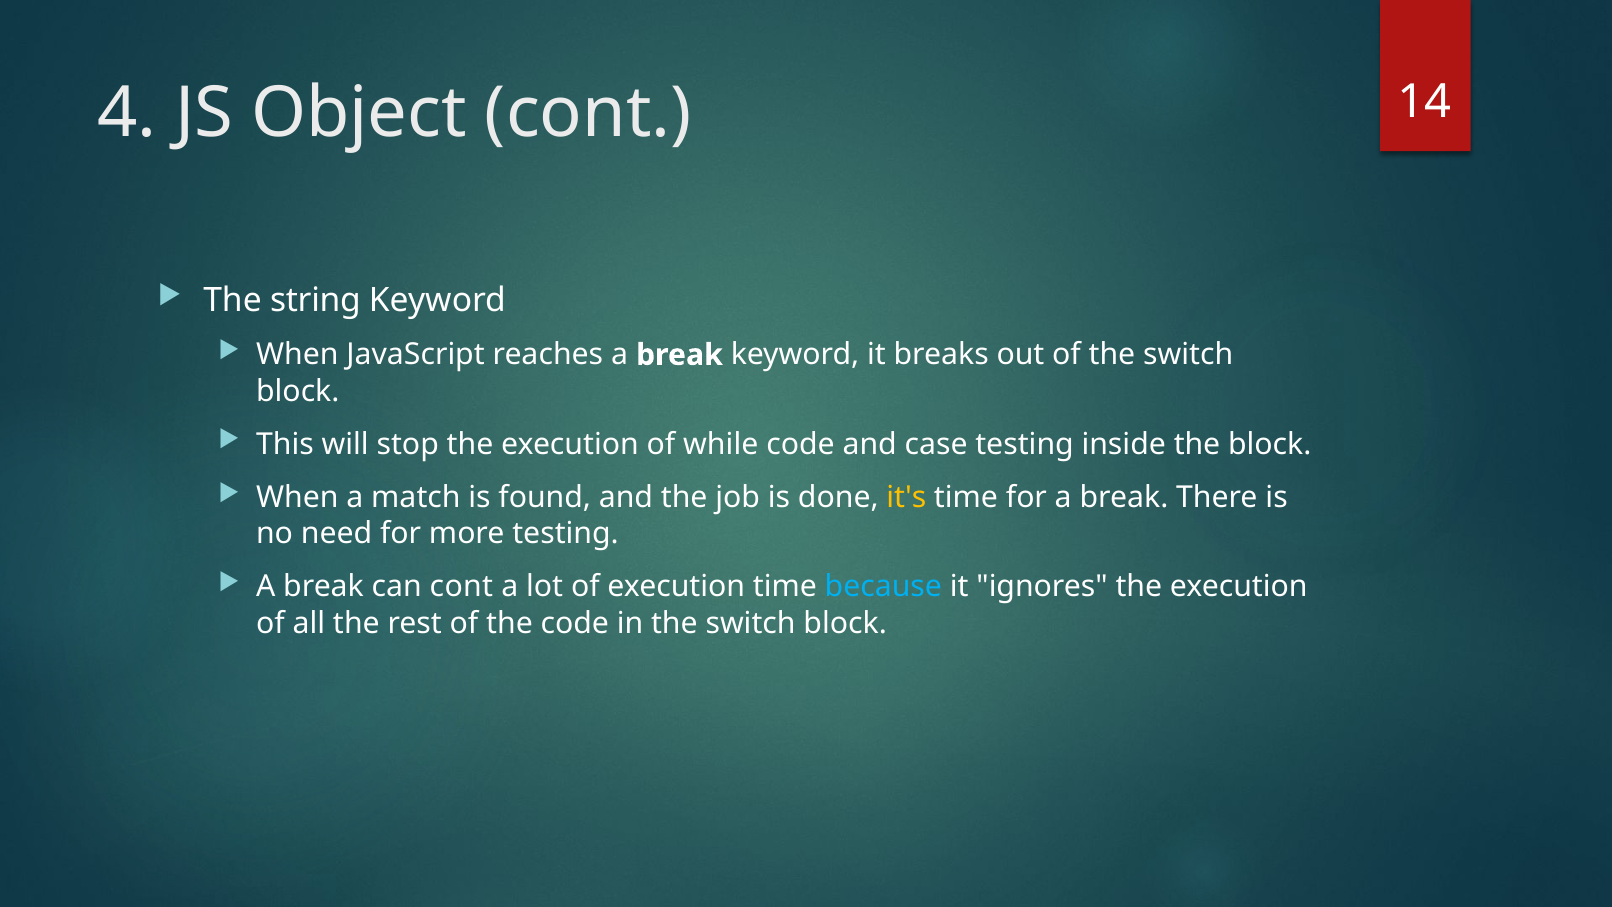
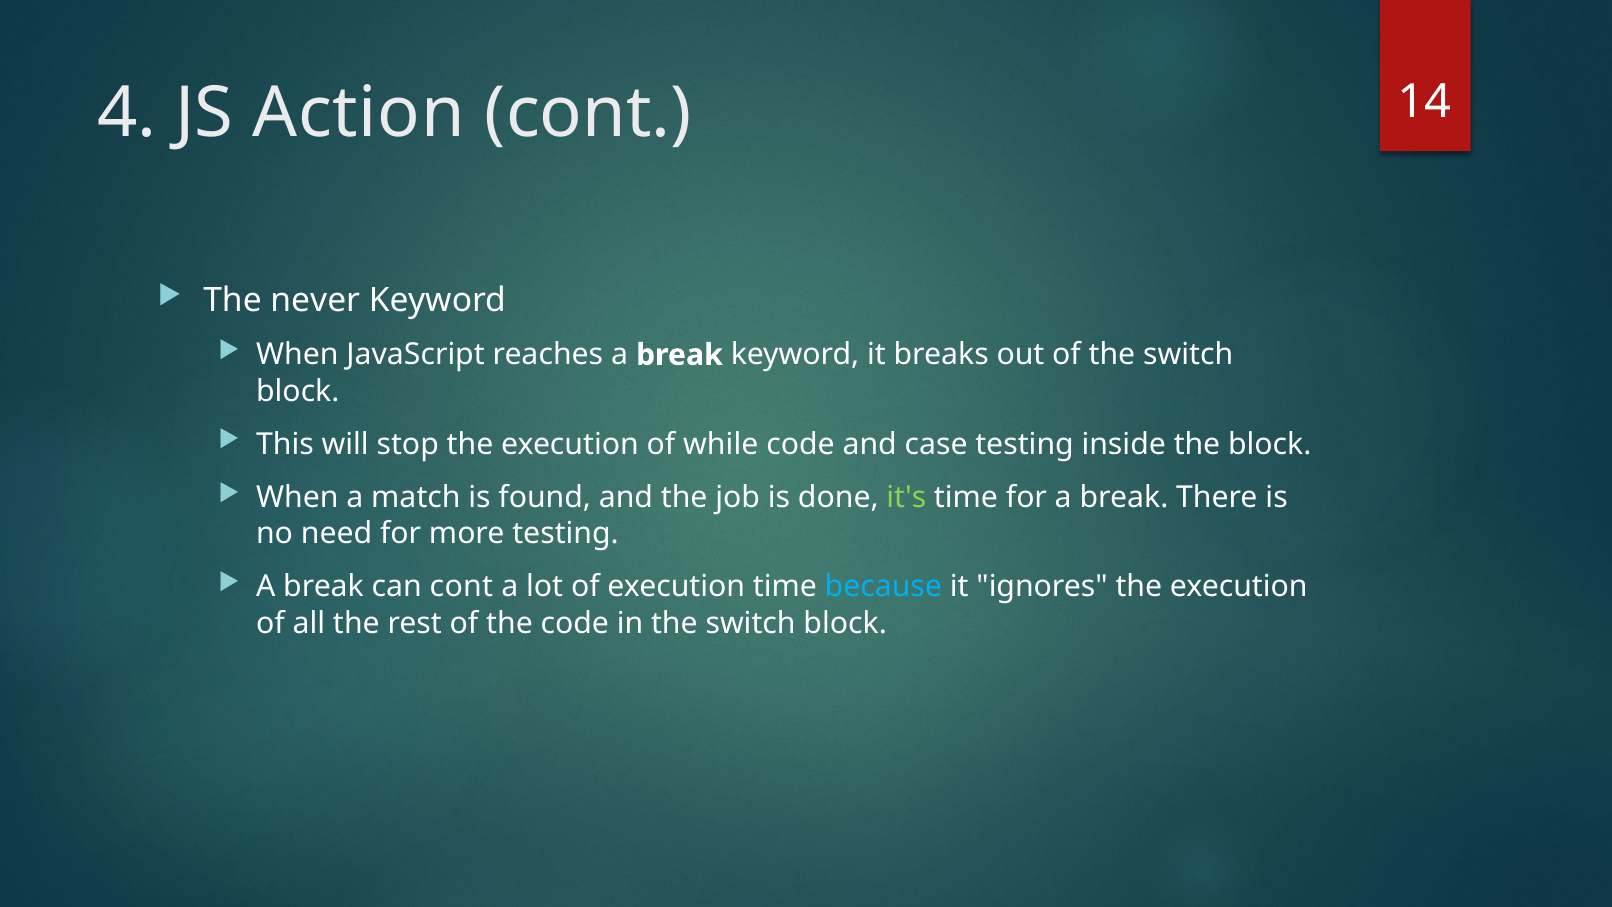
Object: Object -> Action (359, 113)
string: string -> never (315, 300)
it's colour: yellow -> light green (906, 497)
